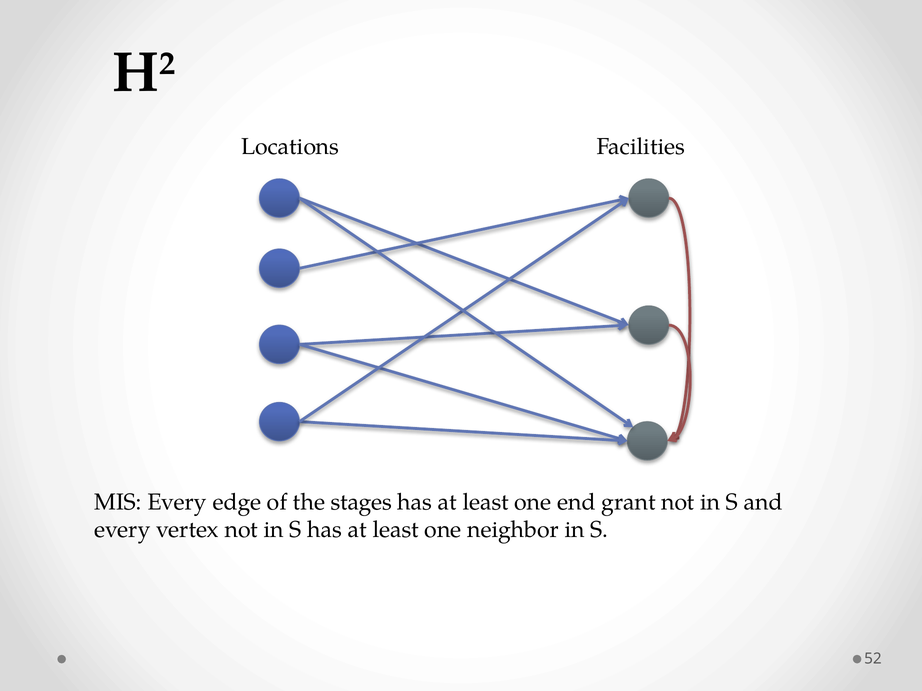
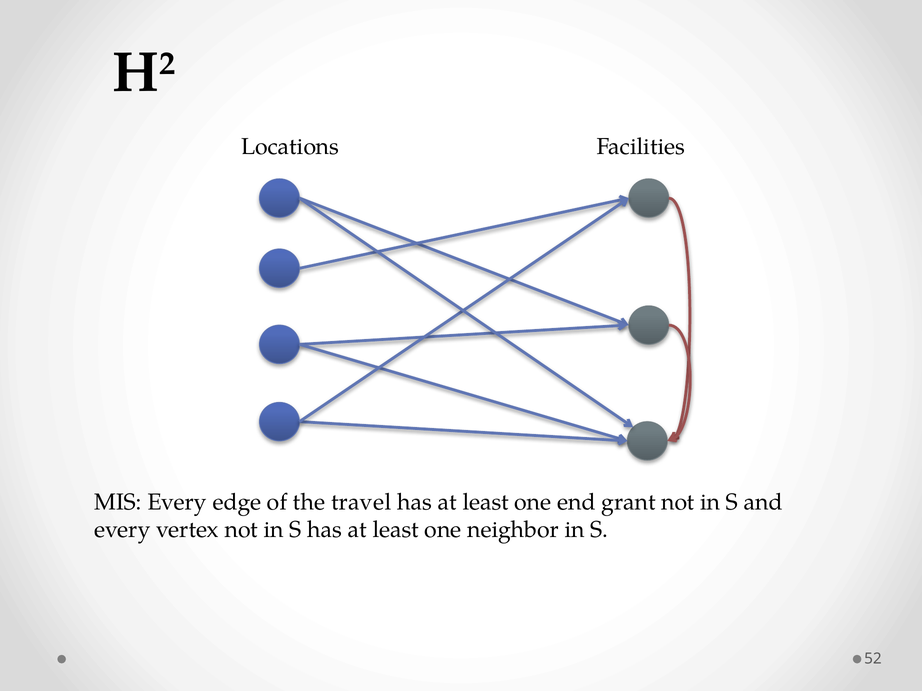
stages: stages -> travel (361, 503)
